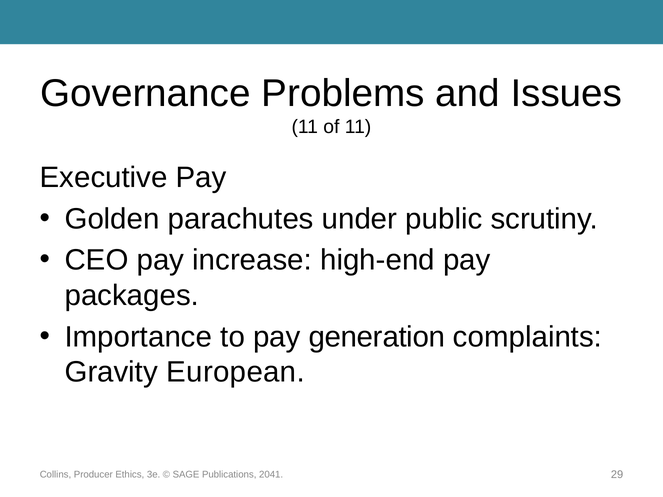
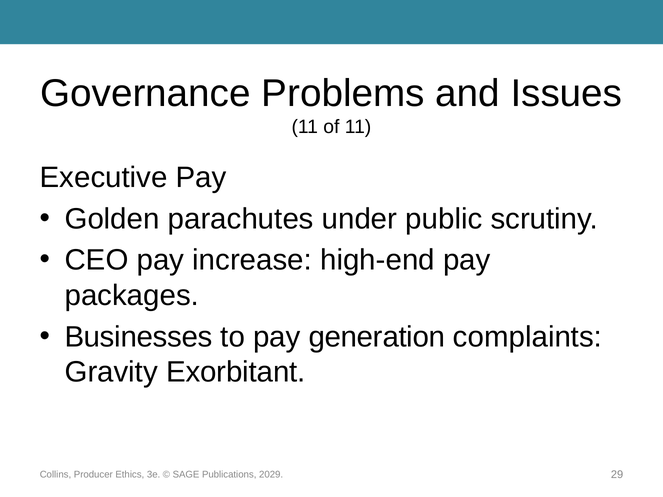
Importance: Importance -> Businesses (139, 337)
European: European -> Exorbitant (236, 372)
2041: 2041 -> 2029 (271, 475)
